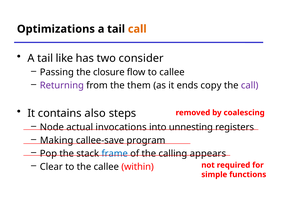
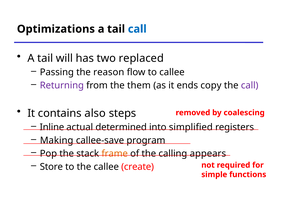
call colour: orange -> blue (137, 29)
like: like -> will (64, 58)
consider: consider -> replaced (141, 58)
closure: closure -> reason (109, 72)
Node: Node -> Inline (52, 127)
invocations: invocations -> determined (121, 127)
unnesting: unnesting -> simplified (191, 127)
frame colour: blue -> orange (115, 153)
Clear: Clear -> Store (51, 166)
within: within -> create (138, 166)
